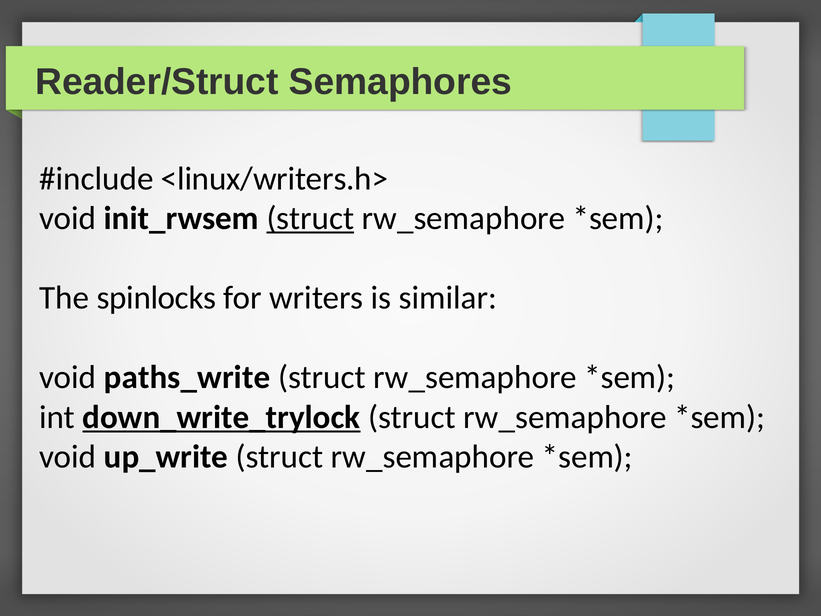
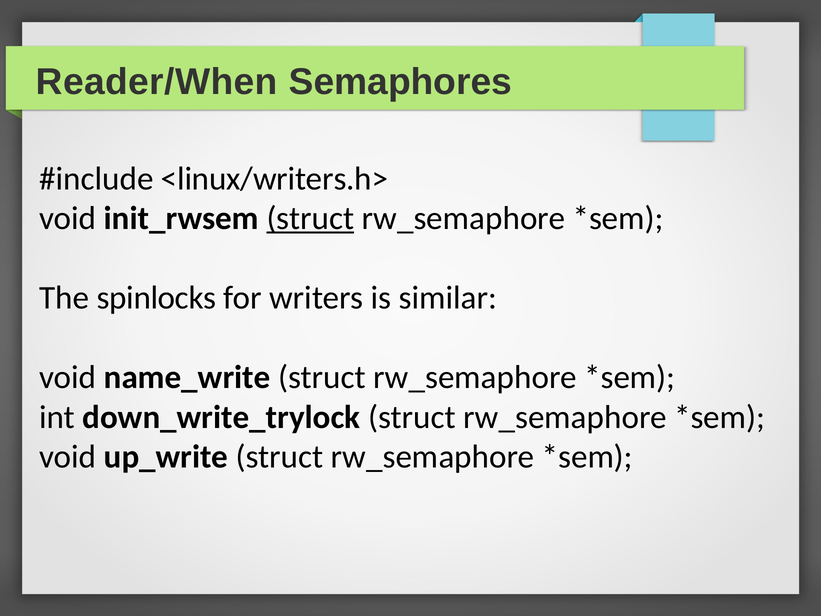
Reader/Struct: Reader/Struct -> Reader/When (157, 82)
paths_write: paths_write -> name_write (187, 377)
down_write_trylock underline: present -> none (221, 417)
